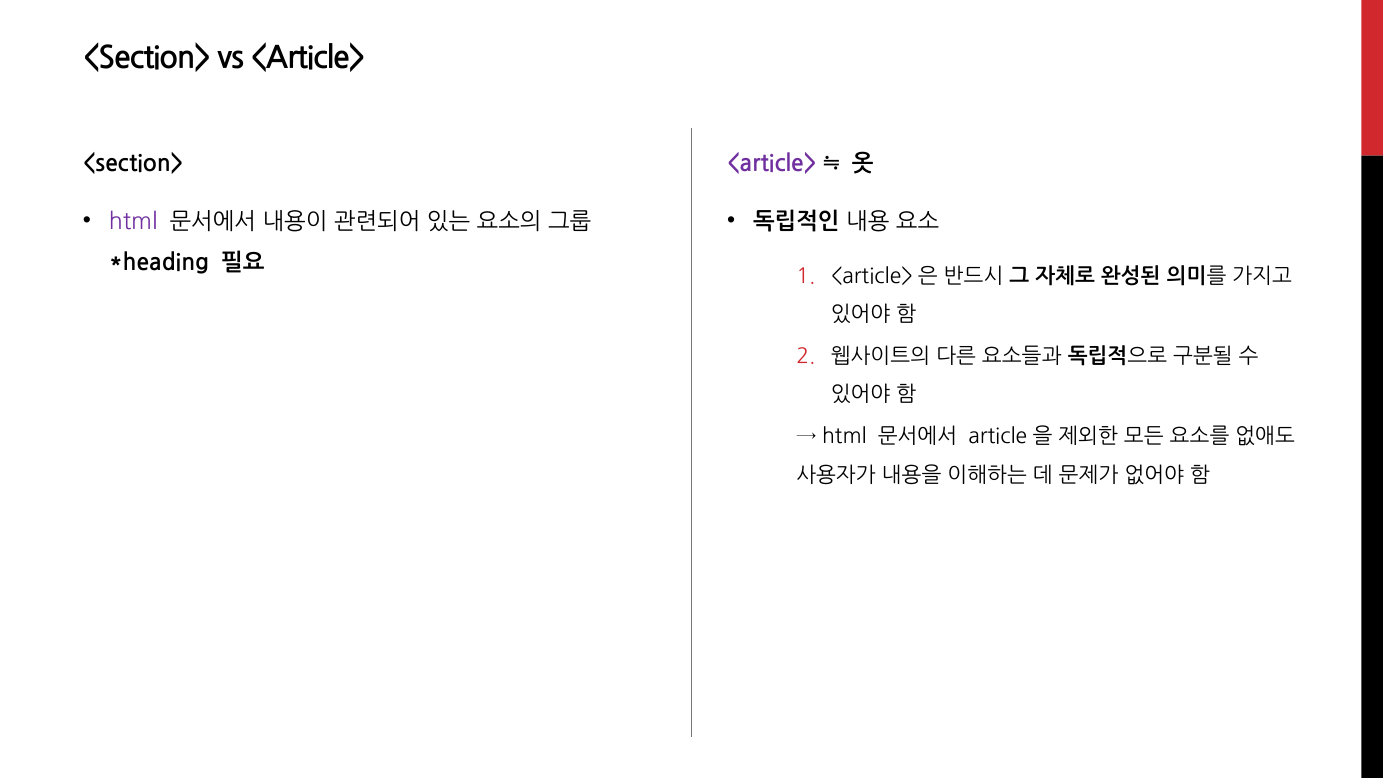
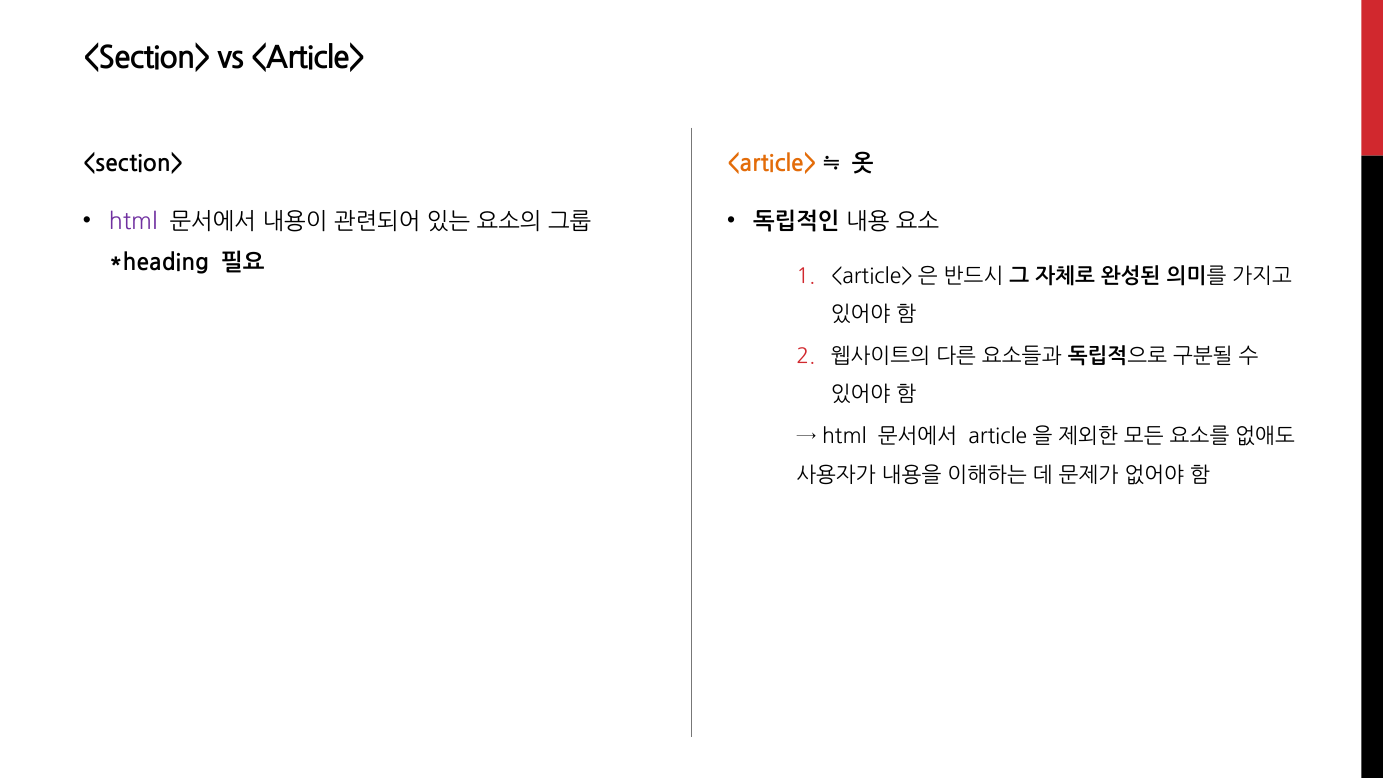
<article> colour: purple -> orange (772, 164)
